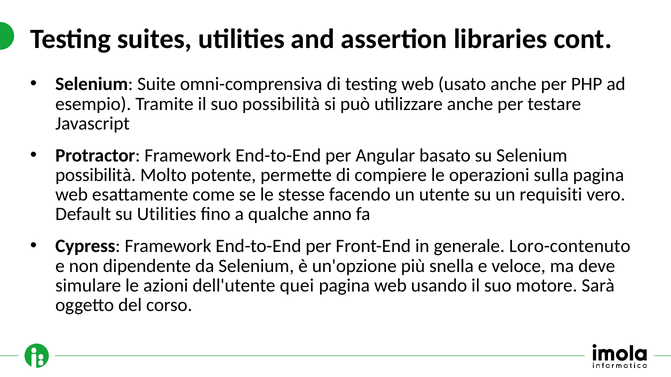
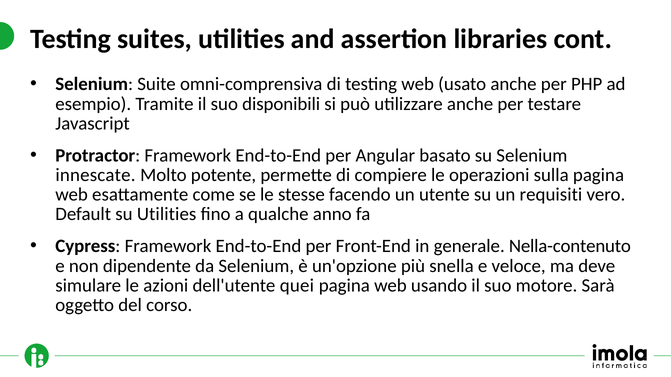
suo possibilità: possibilità -> disponibili (281, 104)
possibilità: possibilità -> innescate (96, 175)
Loro-contenuto: Loro-contenuto -> Nella-contenuto (570, 247)
